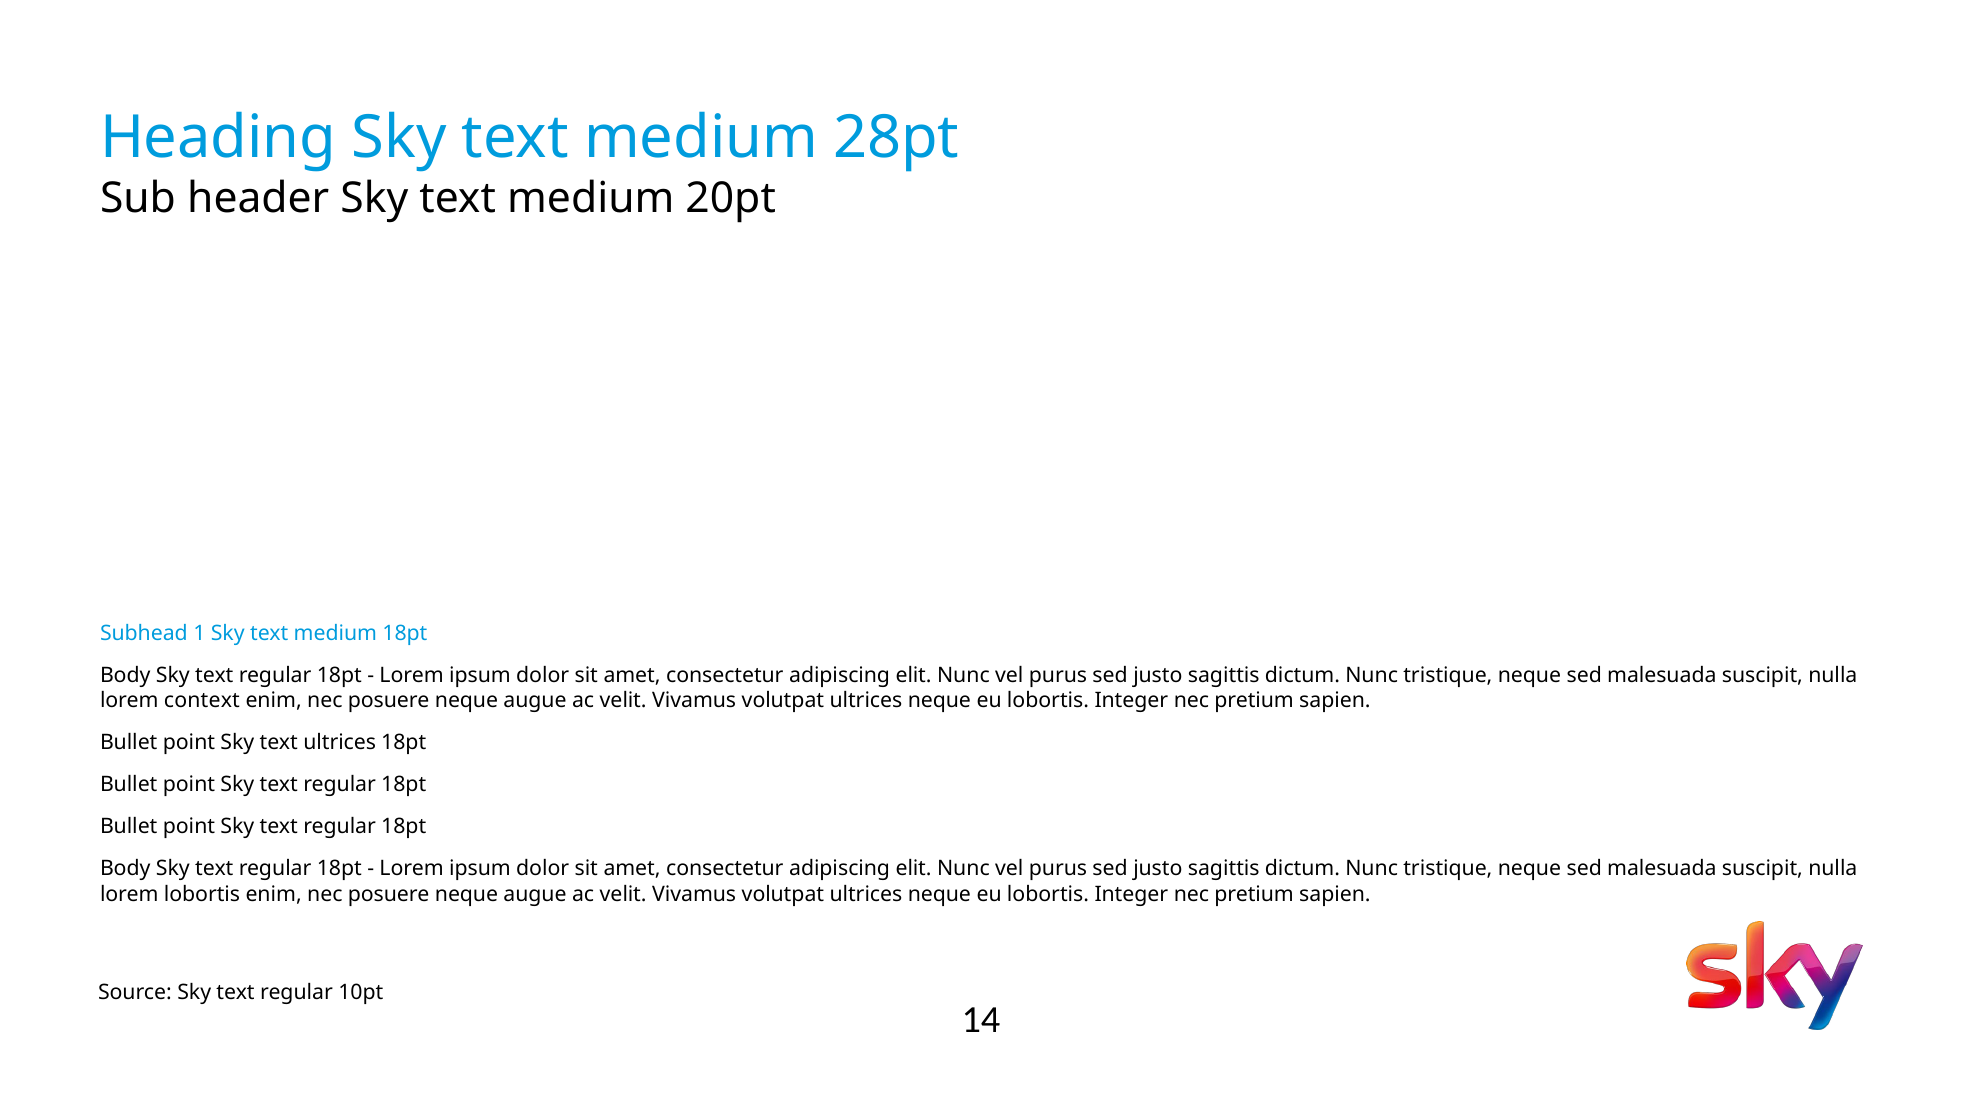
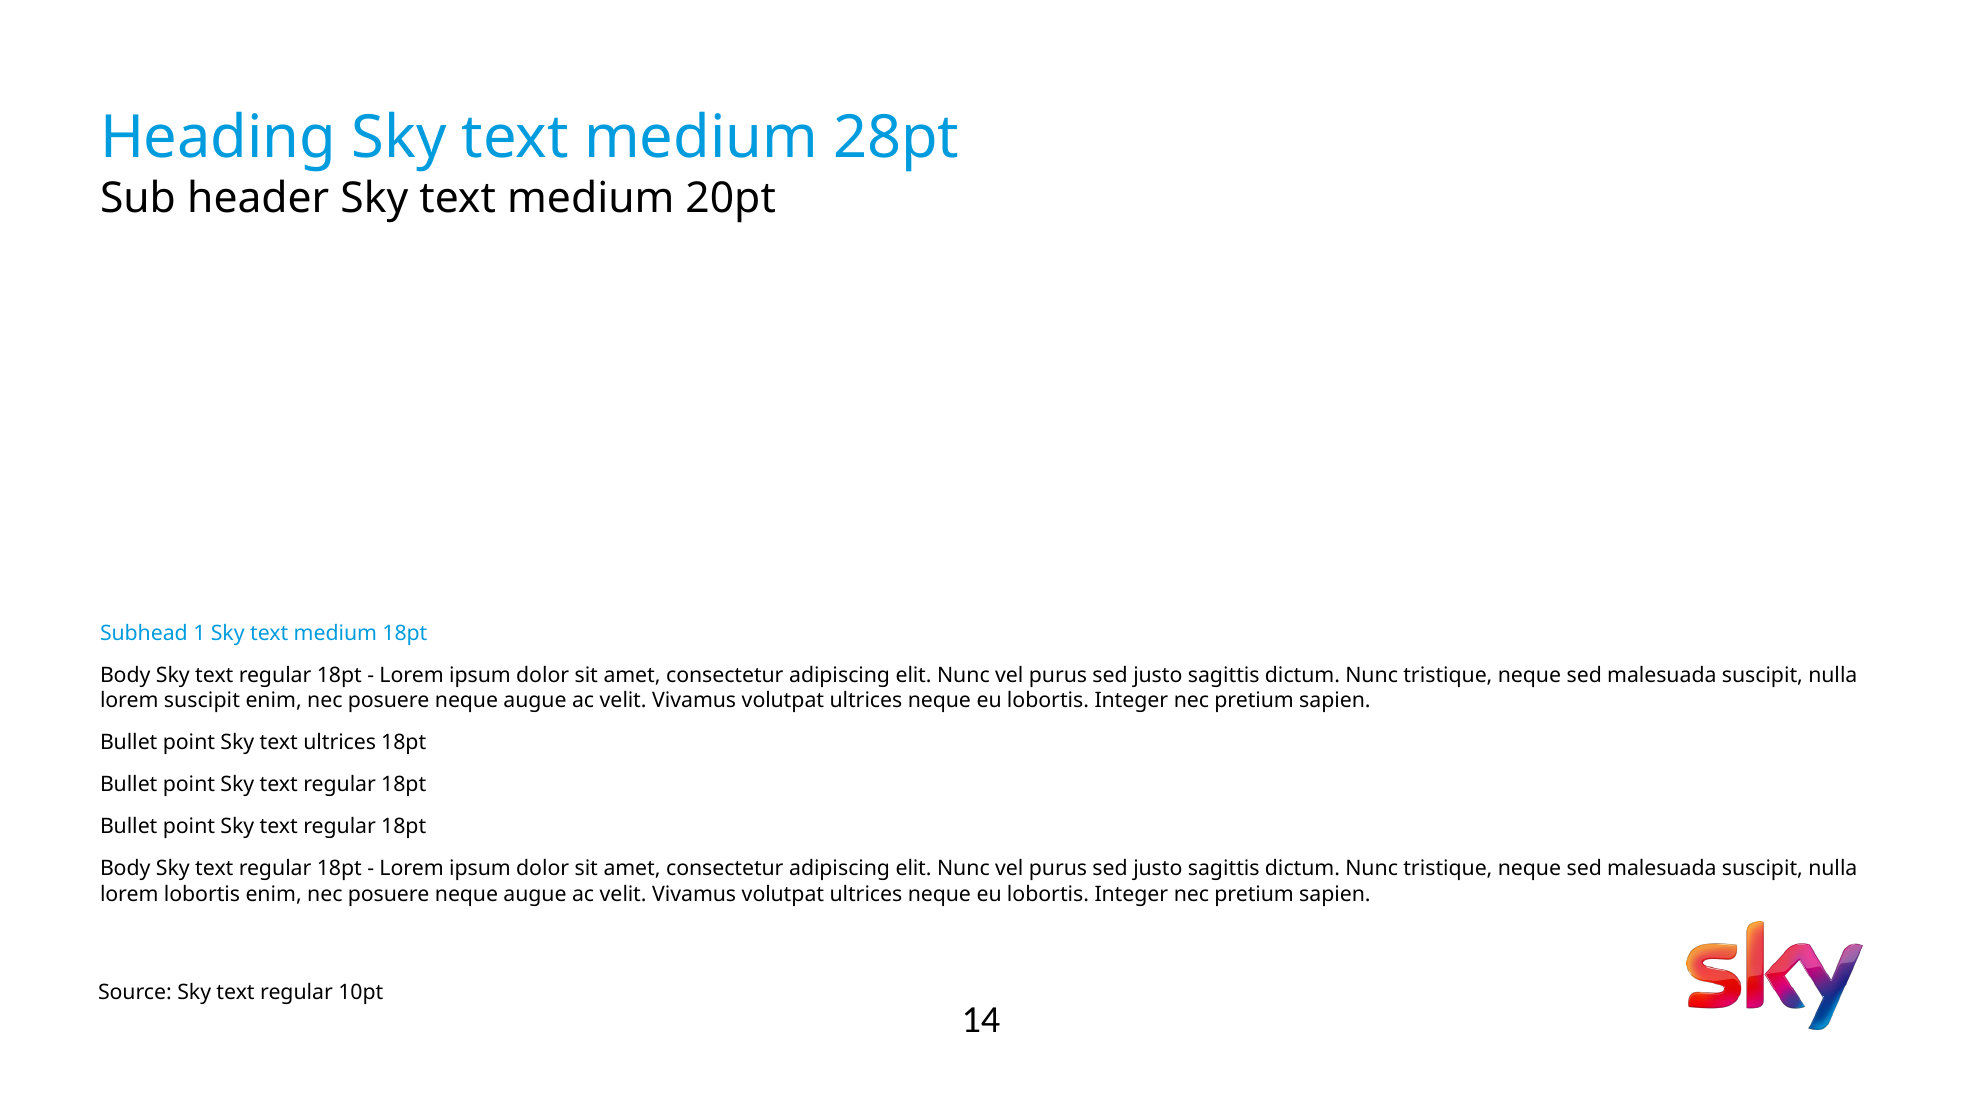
lorem context: context -> suscipit (202, 701)
